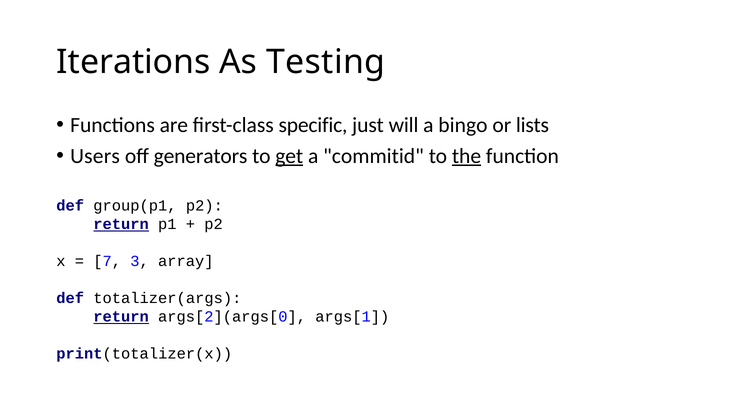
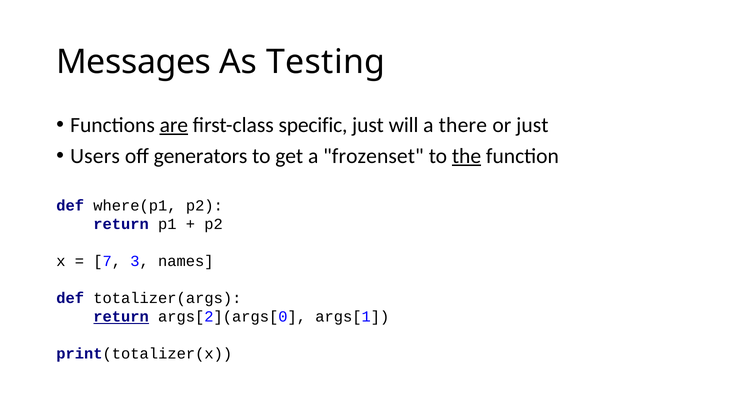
Iterations: Iterations -> Messages (134, 62)
are underline: none -> present (174, 125)
bingo: bingo -> there (463, 125)
or lists: lists -> just (532, 125)
get underline: present -> none (289, 156)
commitid: commitid -> frozenset (373, 156)
group(p1: group(p1 -> where(p1 (135, 206)
return underline: present -> none (121, 224)
array: array -> names (186, 261)
